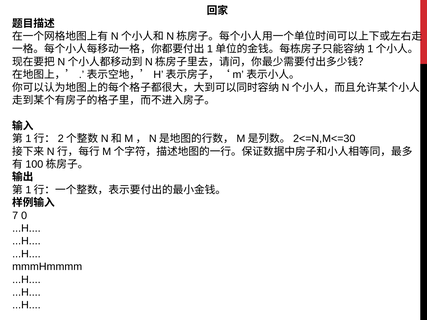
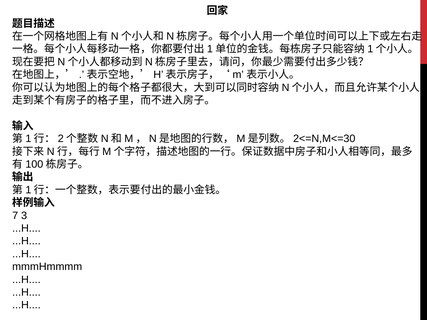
0: 0 -> 3 (24, 216)
